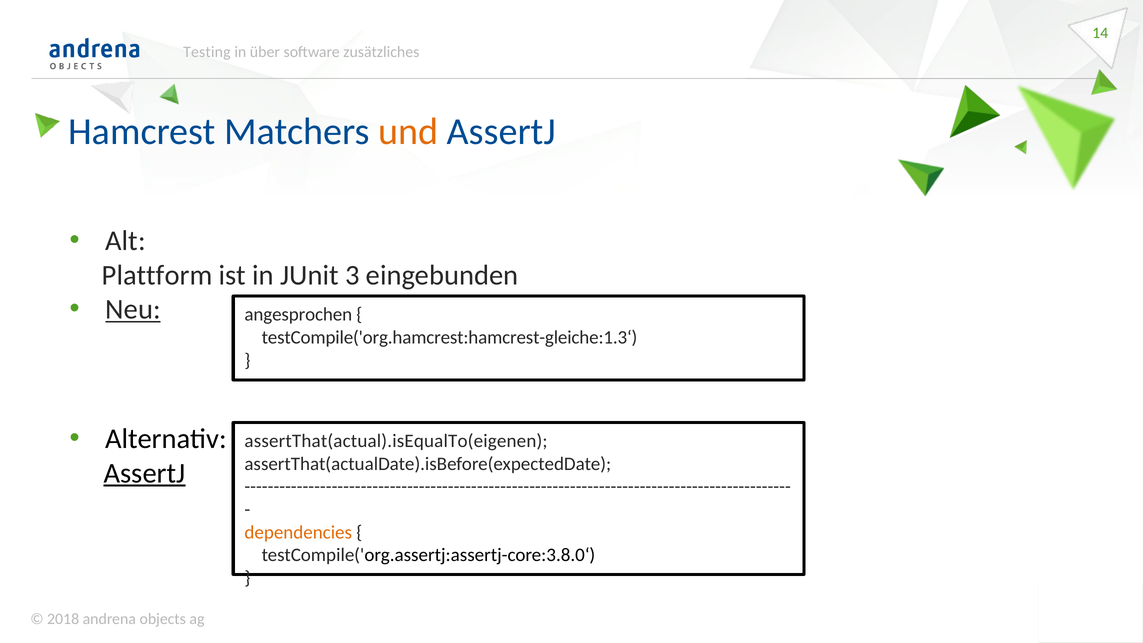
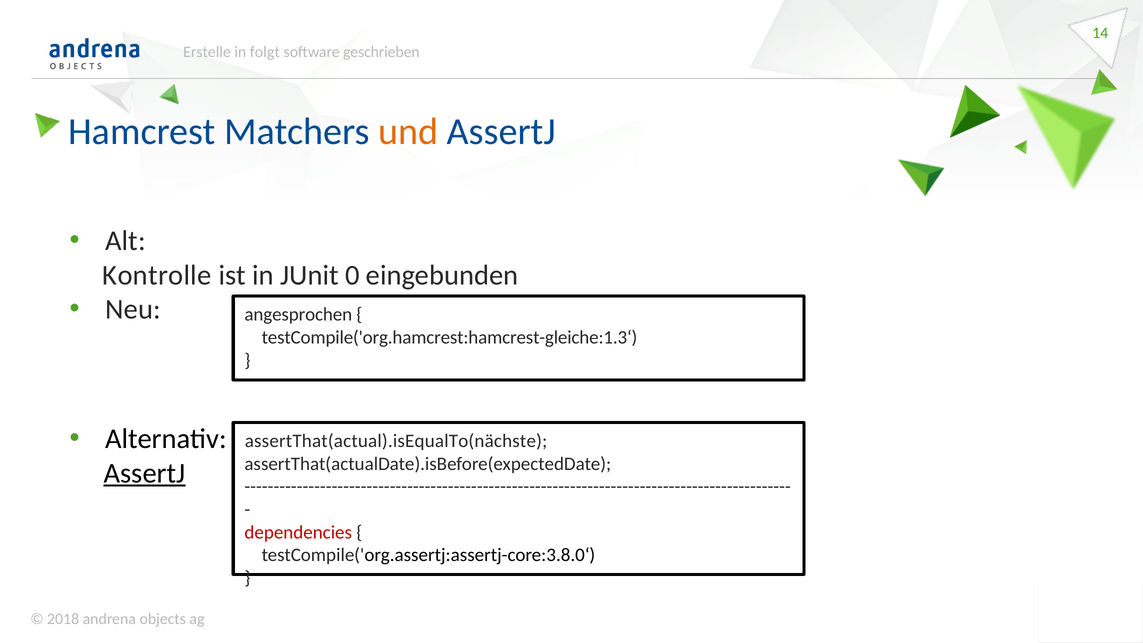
Testing: Testing -> Erstelle (207, 52)
über: über -> folgt (265, 52)
zusätzliches: zusätzliches -> geschrieben (381, 52)
Plattform: Plattform -> Kontrolle (157, 275)
3: 3 -> 0 (352, 275)
Neu underline: present -> none (133, 309)
assertThat(actual).isEqualTo(eigenen: assertThat(actual).isEqualTo(eigenen -> assertThat(actual).isEqualTo(nächste (396, 441)
dependencies colour: orange -> red (298, 532)
